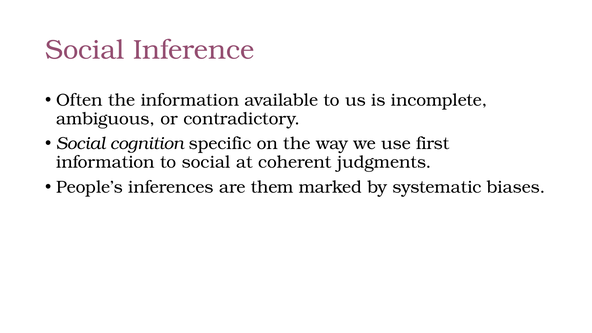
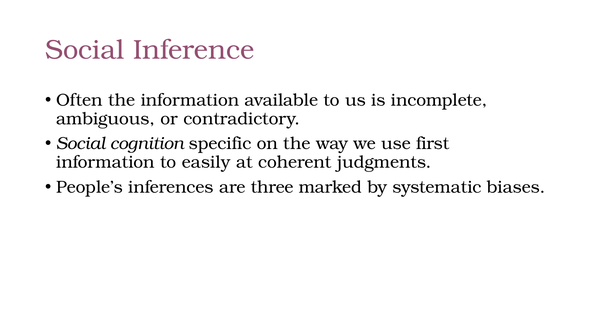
to social: social -> easily (206, 162)
them: them -> three (272, 187)
